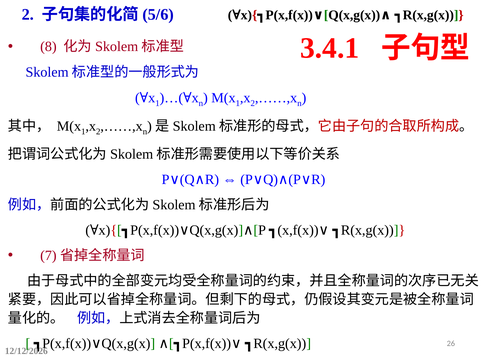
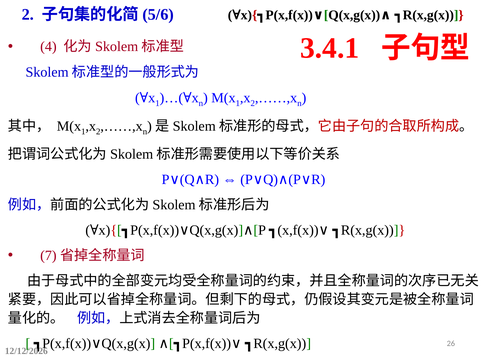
8: 8 -> 4 (48, 47)
